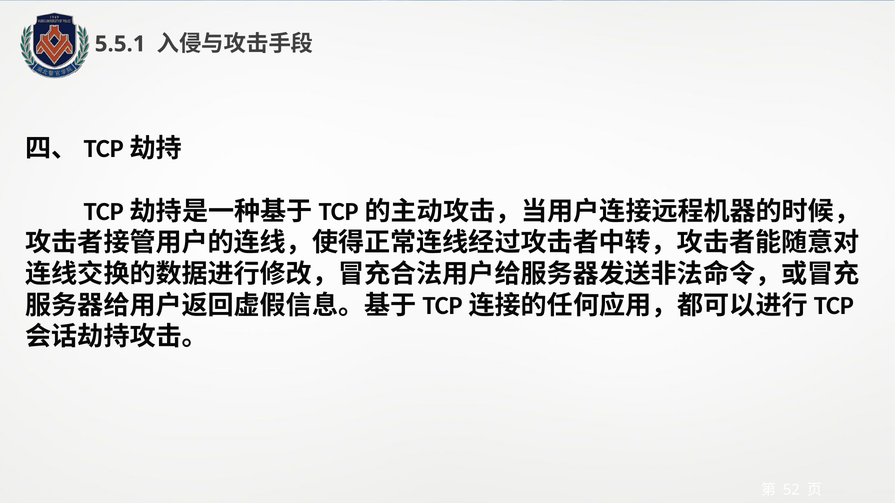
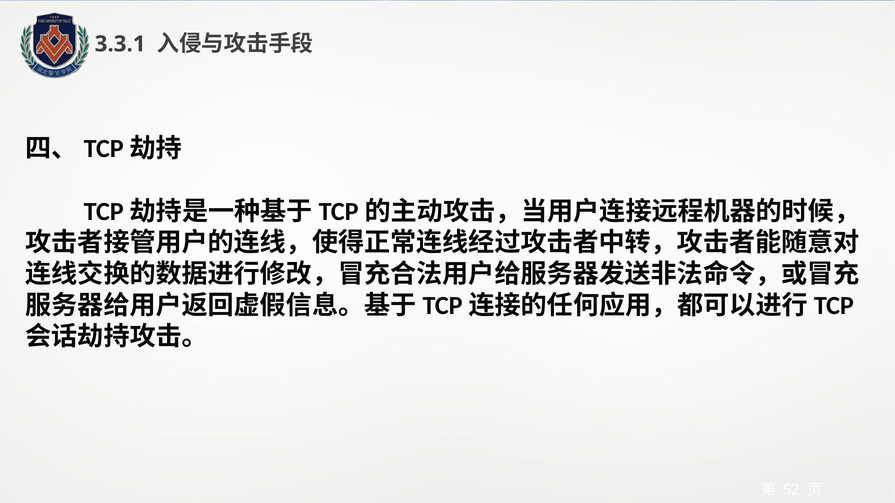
5.5.1: 5.5.1 -> 3.3.1 (120, 44)
